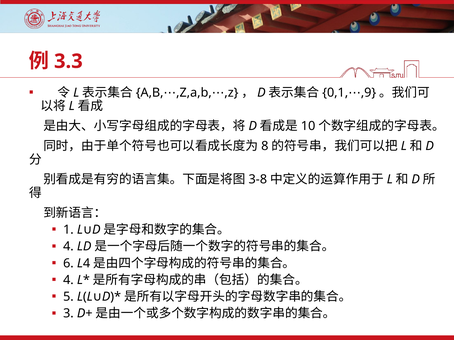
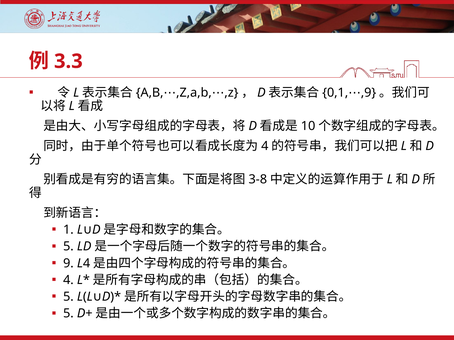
8: 8 -> 4 (265, 146)
4: 4 -> 5 (68, 247)
6: 6 -> 9 (68, 264)
3: 3 -> 5 (68, 314)
